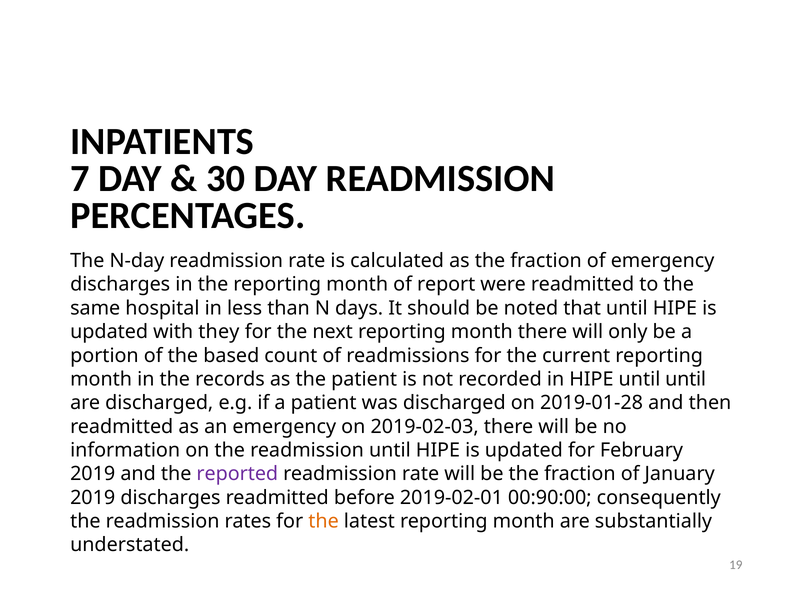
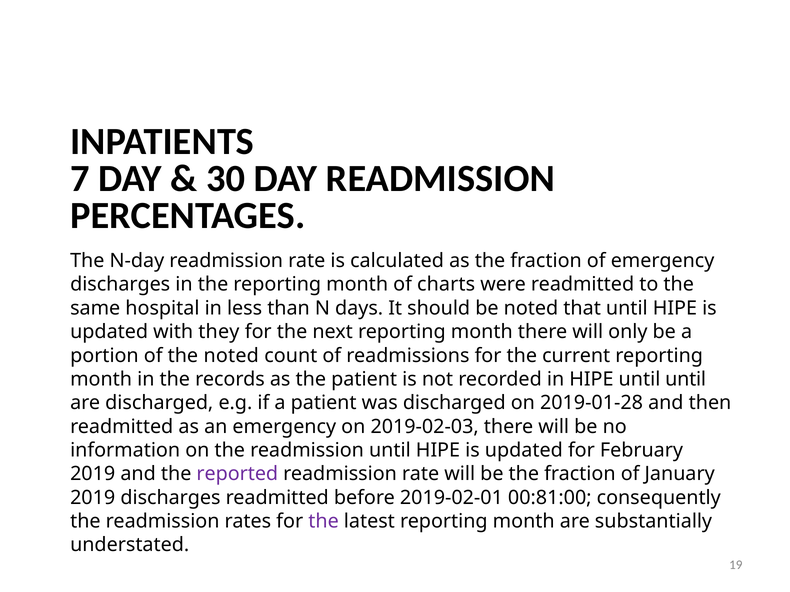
report: report -> charts (446, 285)
the based: based -> noted (231, 356)
00:90:00: 00:90:00 -> 00:81:00 (550, 498)
the colour: orange -> purple (324, 522)
